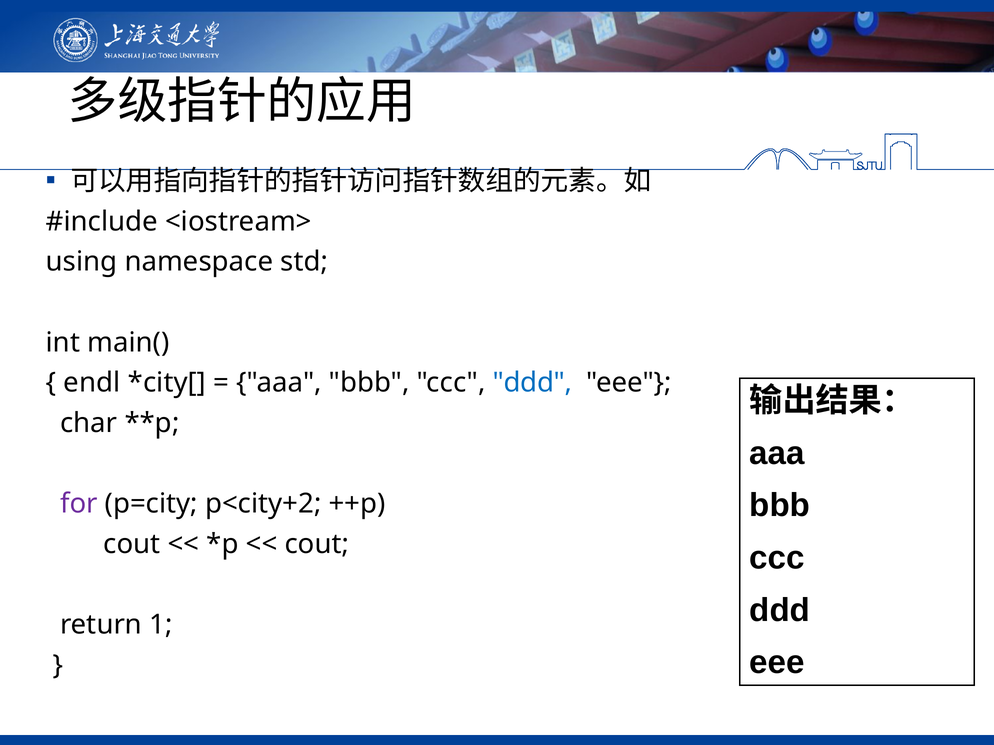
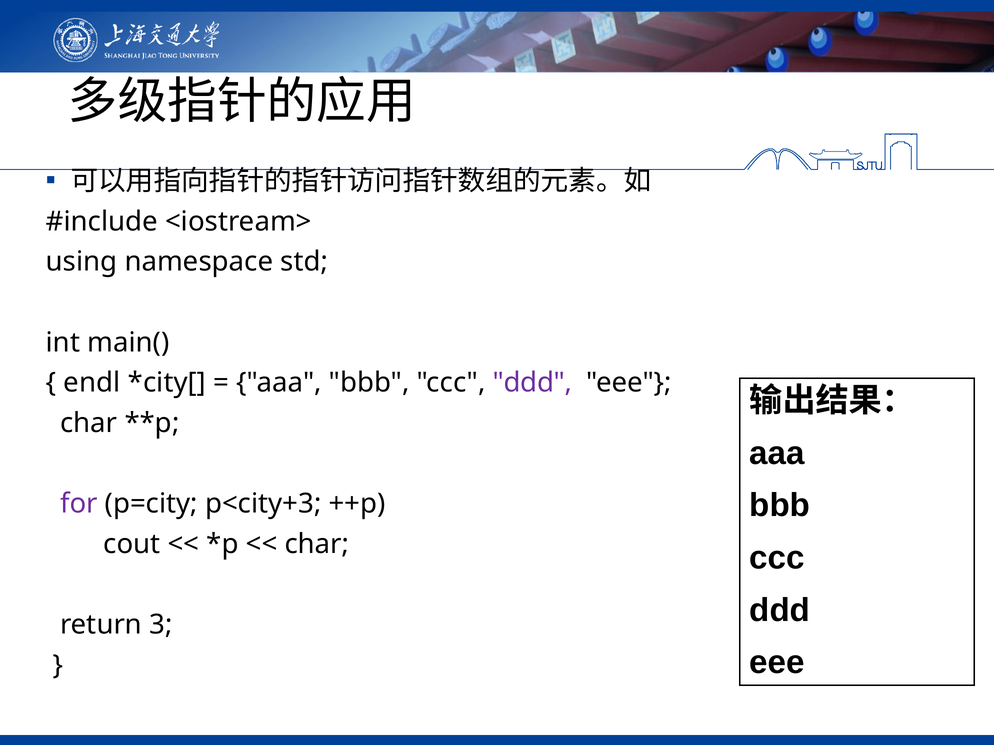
ddd colour: blue -> purple (533, 383)
p<city+2: p<city+2 -> p<city+3 (263, 504)
cout: cout -> char (317, 544)
1: 1 -> 3 (161, 625)
